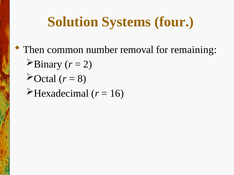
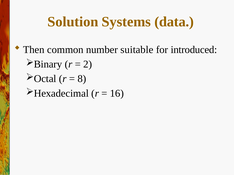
four: four -> data (174, 22)
removal: removal -> suitable (137, 50)
remaining: remaining -> introduced (194, 50)
